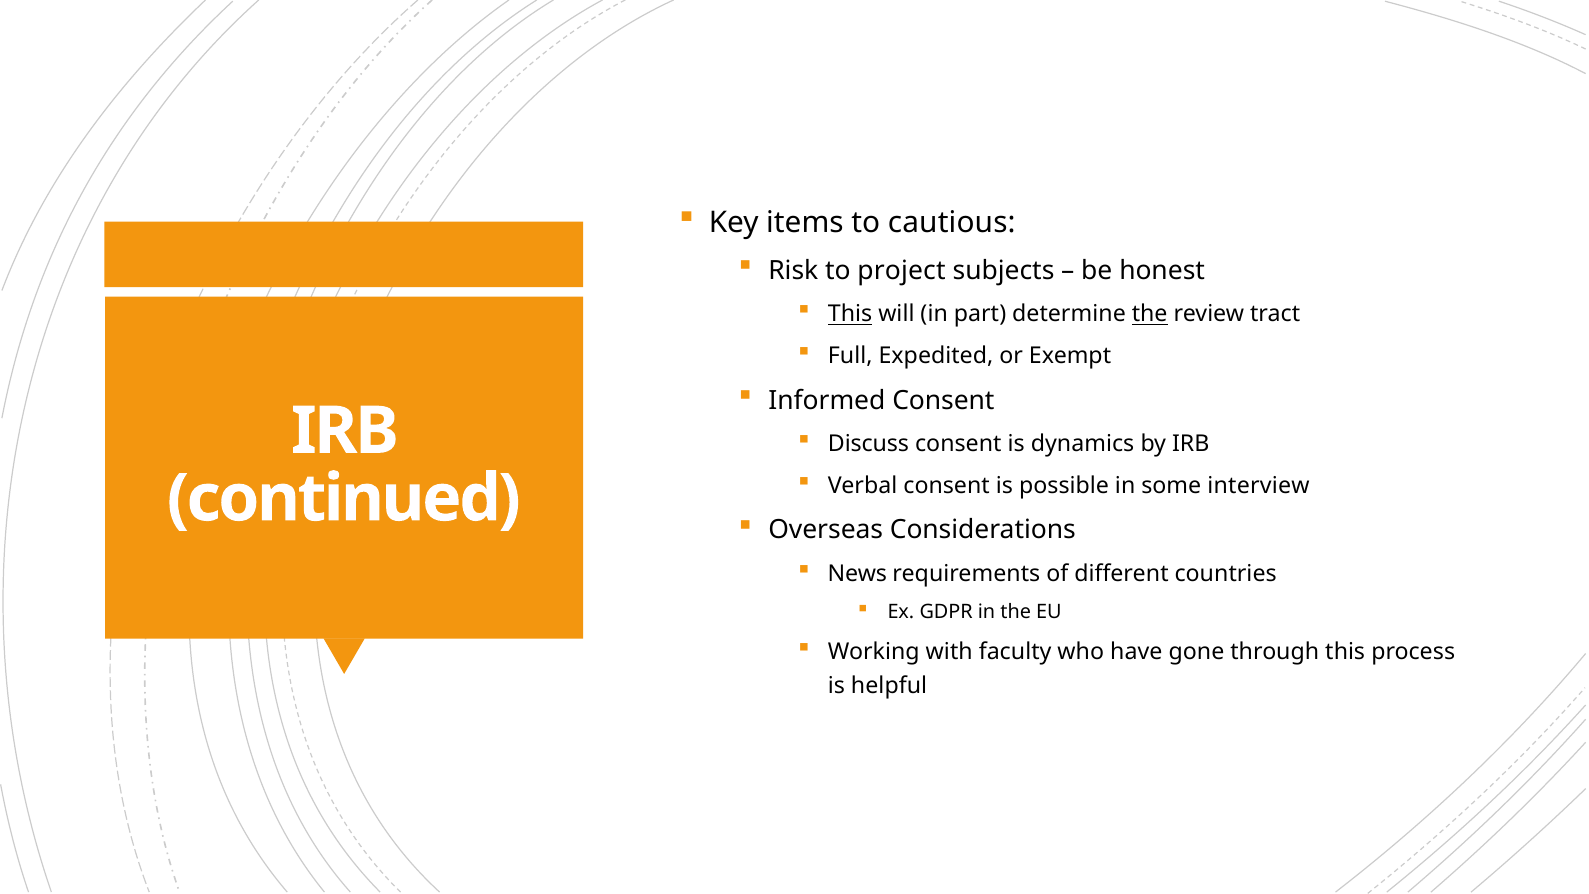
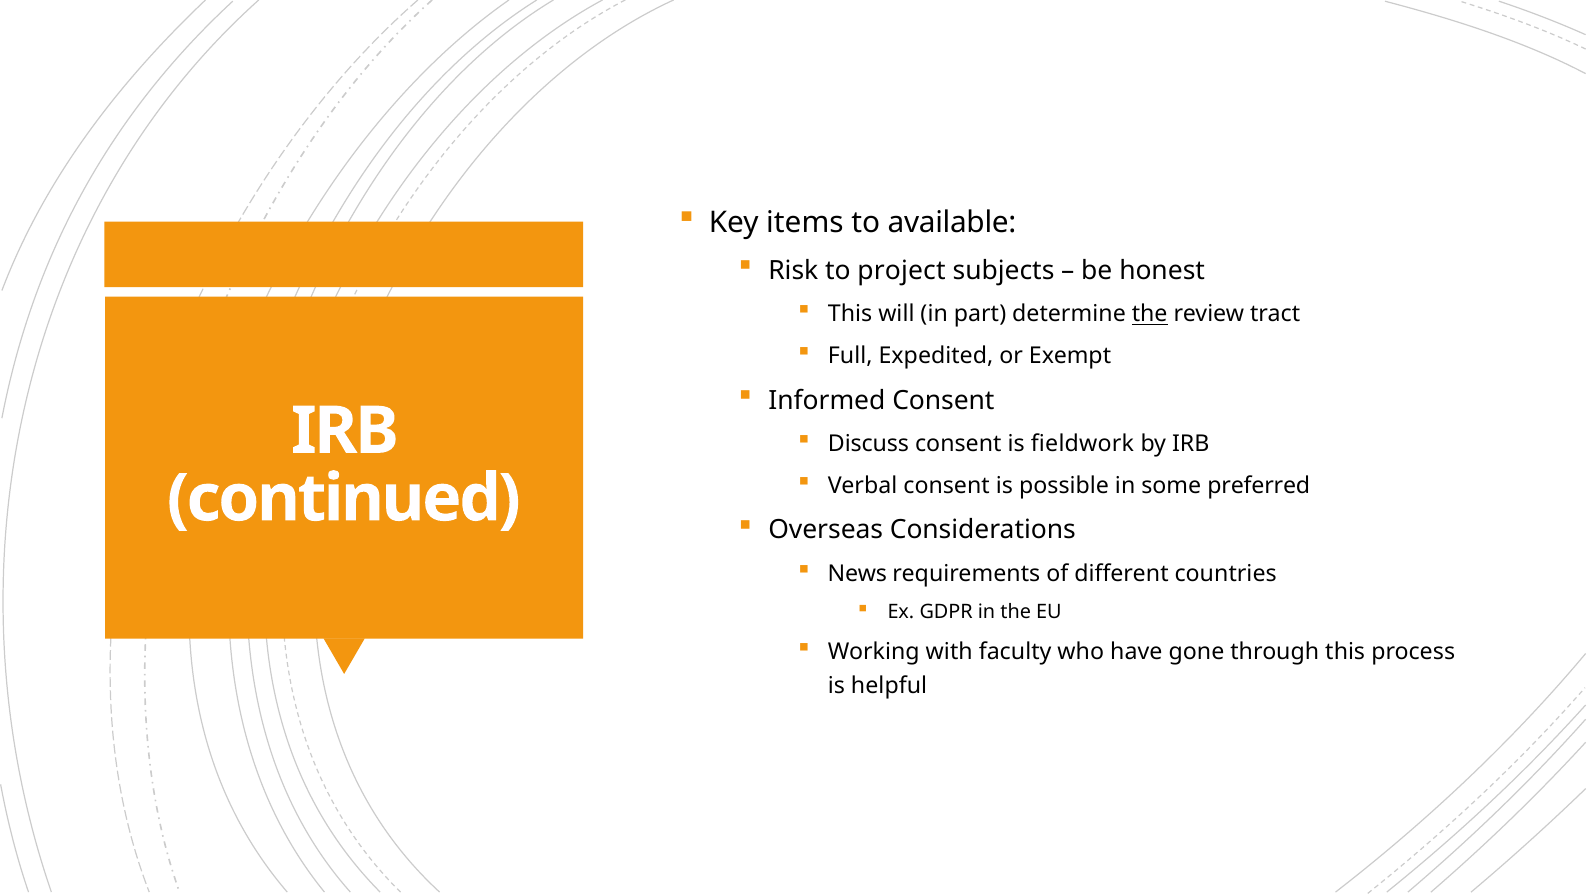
cautious: cautious -> available (952, 223)
This underline: present -> none (850, 314)
dynamics: dynamics -> fieldwork (1082, 444)
interview: interview -> preferred (1259, 486)
